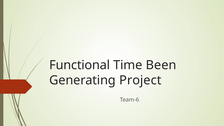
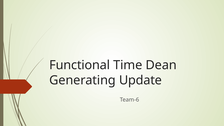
Been: Been -> Dean (161, 65)
Project: Project -> Update (140, 80)
